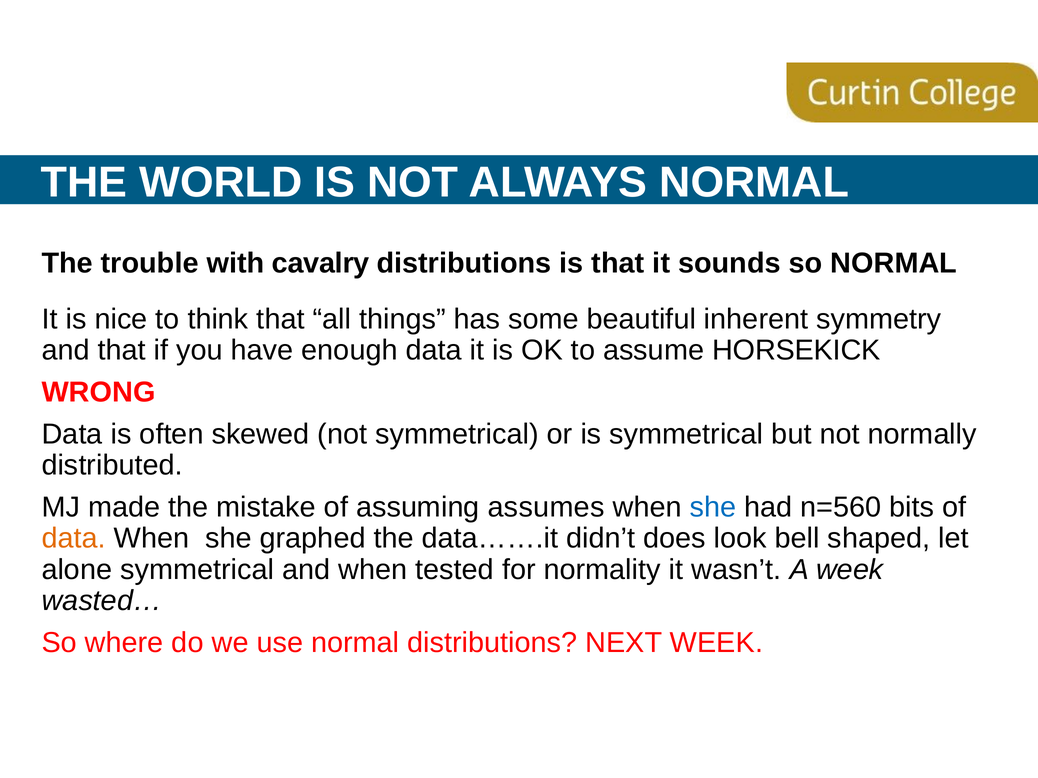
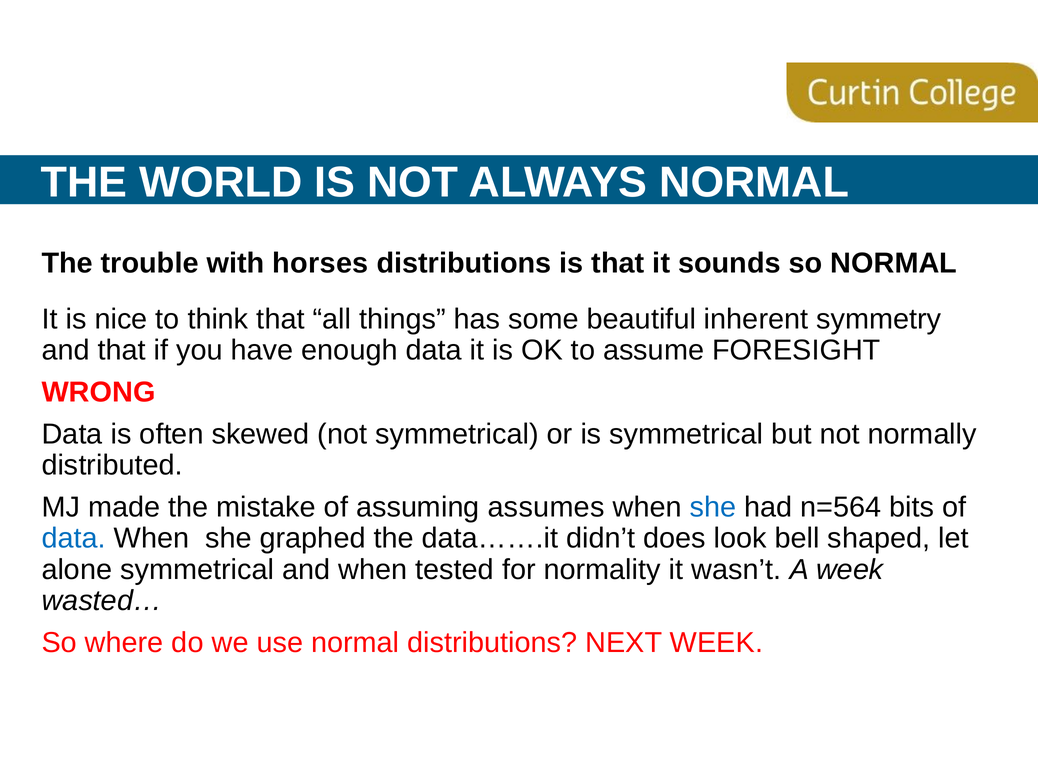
cavalry: cavalry -> horses (320, 263)
HORSEKICK: HORSEKICK -> FORESIGHT (796, 351)
n=560: n=560 -> n=564 (841, 508)
data colour: orange -> blue (74, 539)
